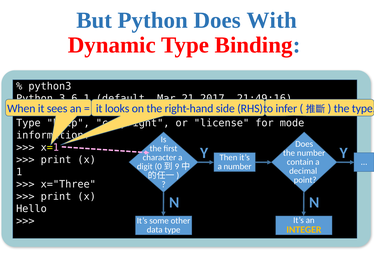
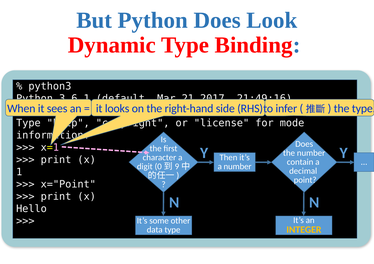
With: With -> Look (272, 20)
x="Three: x="Three -> x="Point (68, 184)
